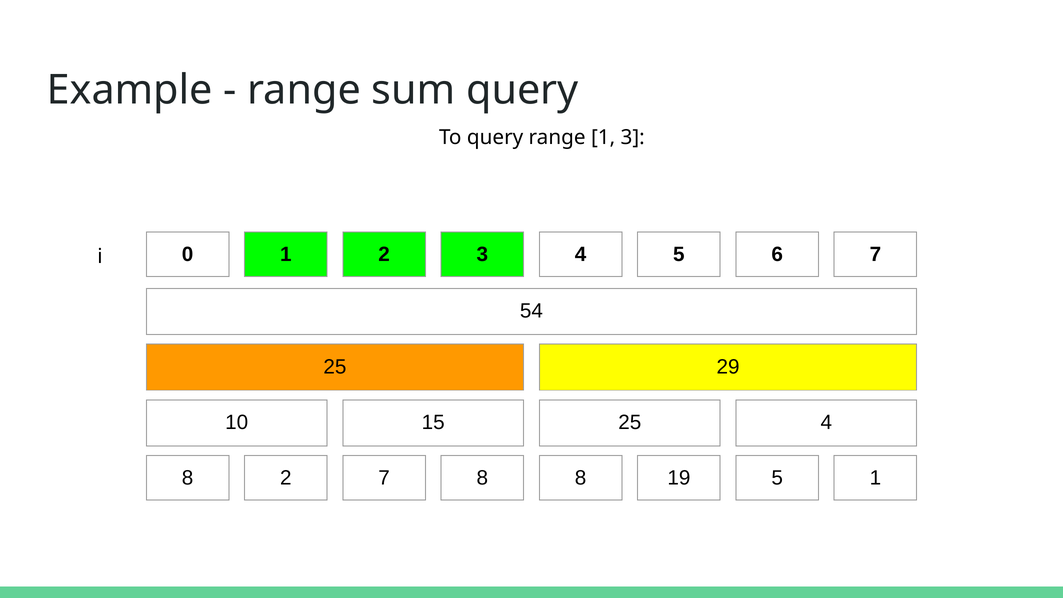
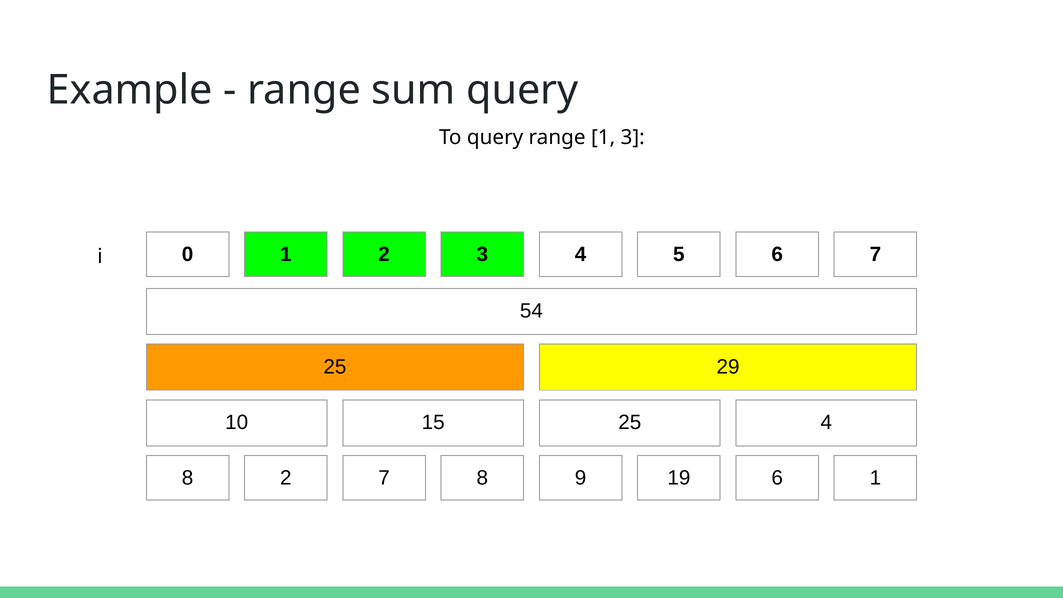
8 8: 8 -> 9 (581, 478)
19 5: 5 -> 6 (777, 478)
